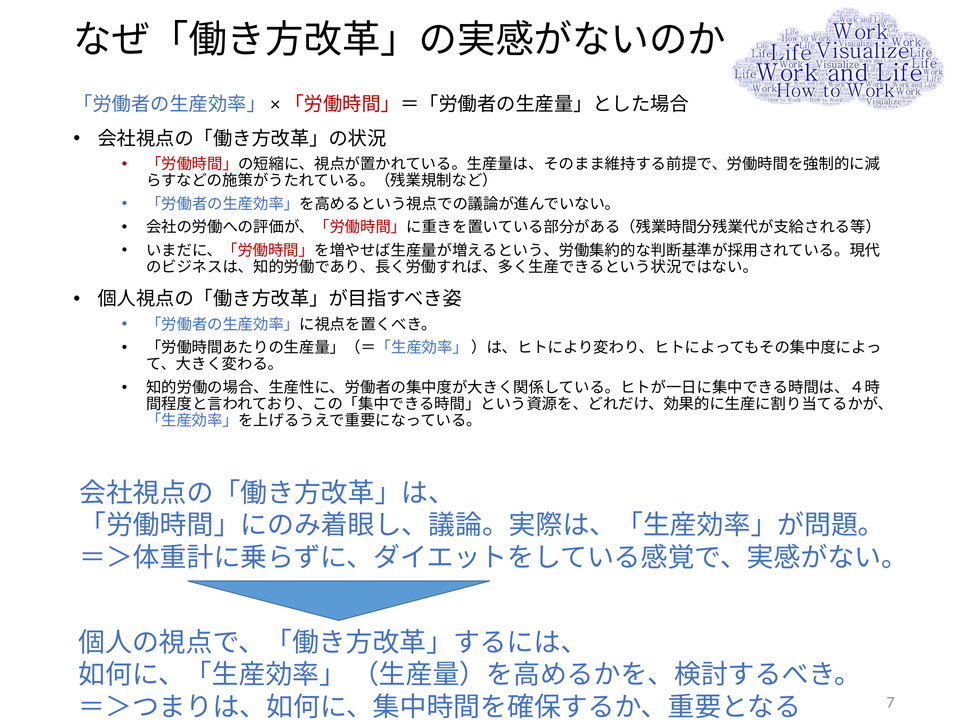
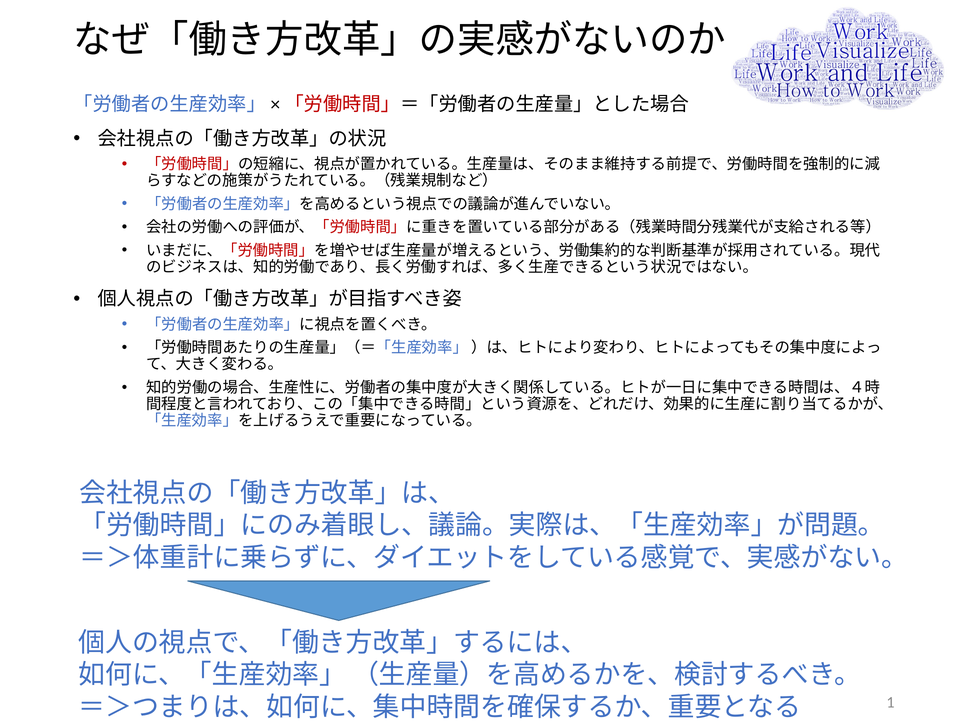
7: 7 -> 1 (891, 702)
